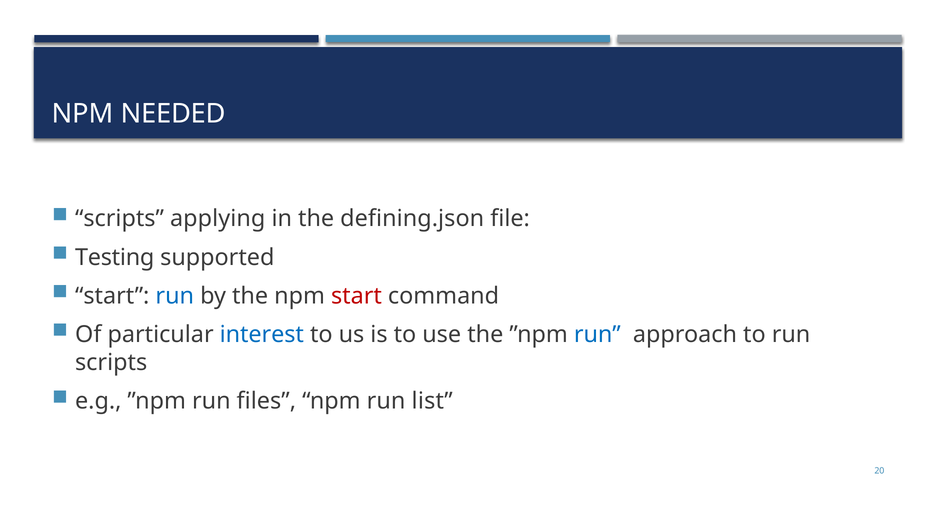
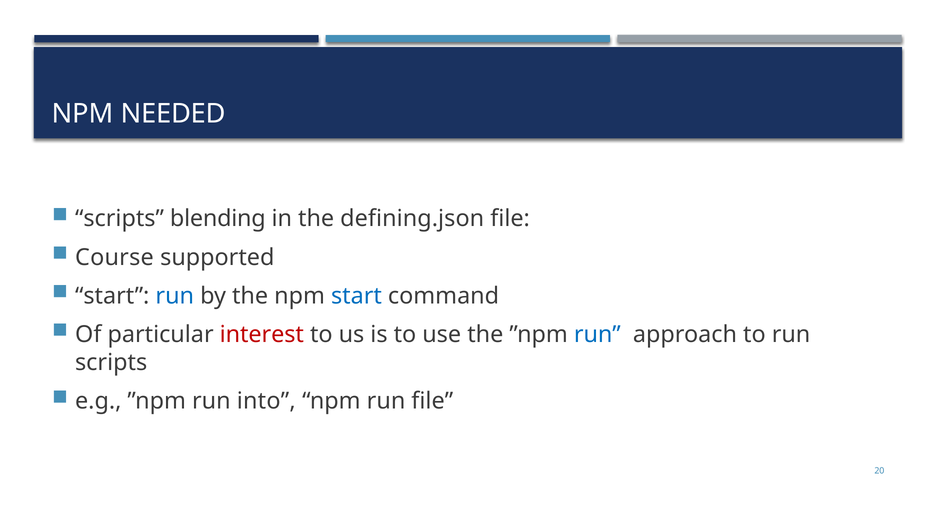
applying: applying -> blending (218, 219)
Testing: Testing -> Course (114, 258)
start colour: red -> blue (356, 296)
interest colour: blue -> red (262, 335)
files: files -> into (266, 401)
run list: list -> file (432, 401)
